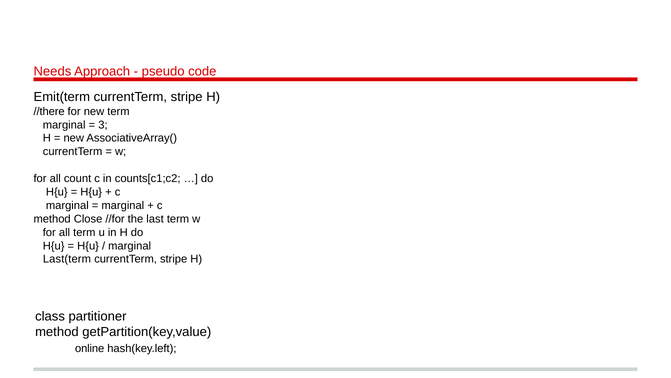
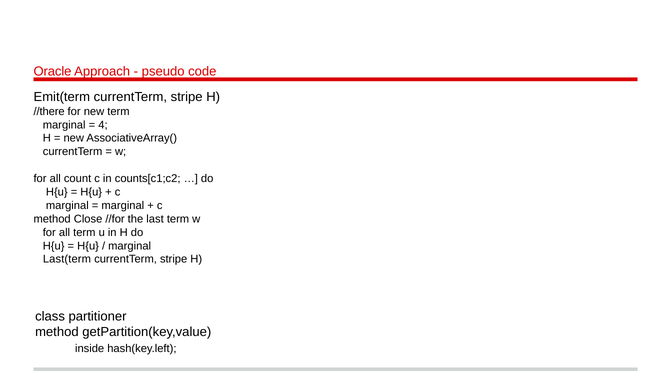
Needs: Needs -> Oracle (52, 71)
3: 3 -> 4 (103, 125)
online: online -> inside (90, 348)
